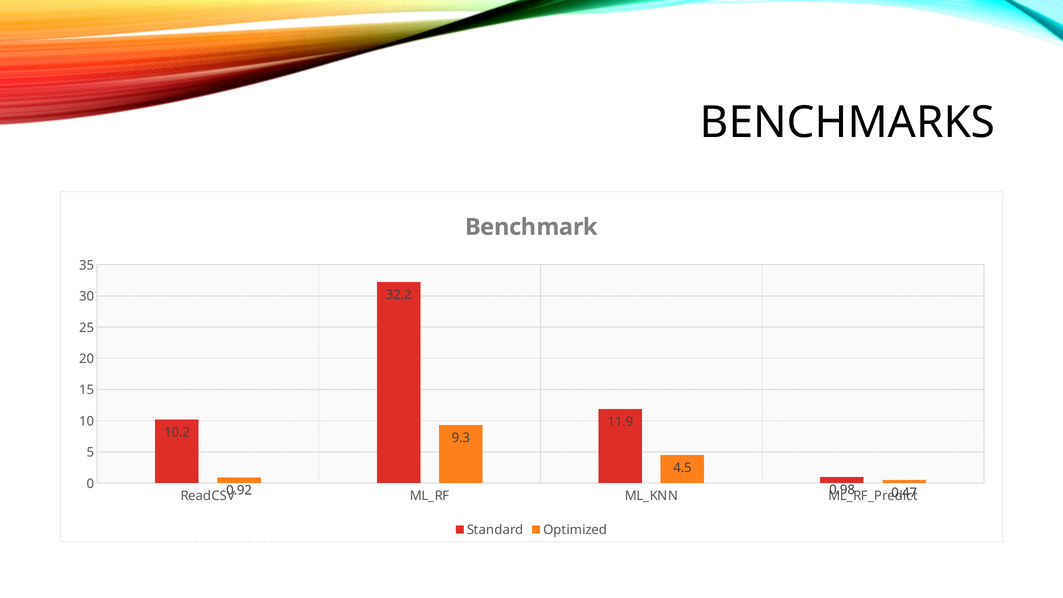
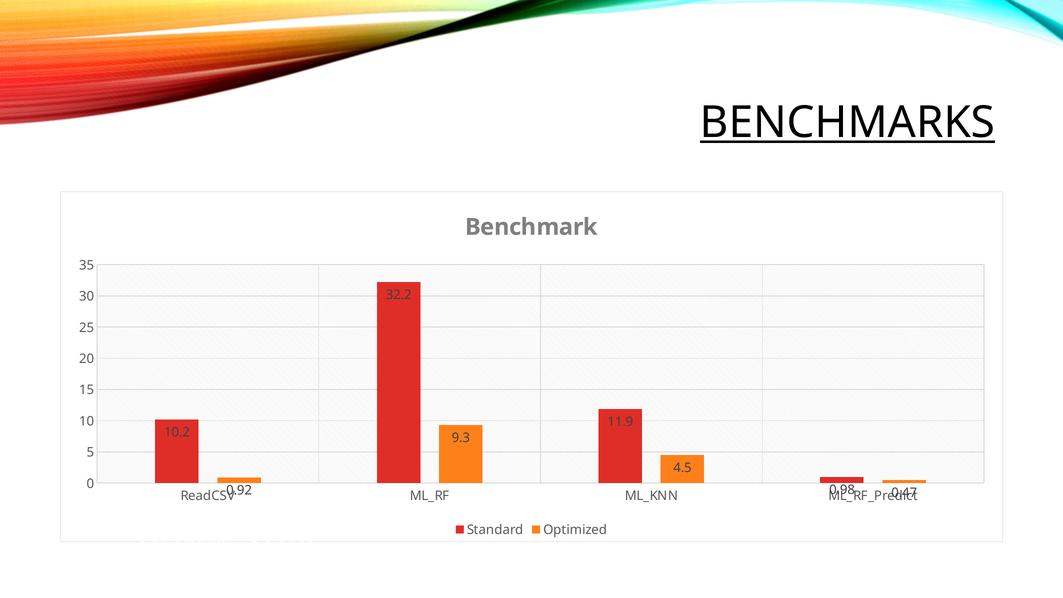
BENCHMARKS underline: none -> present (848, 123)
